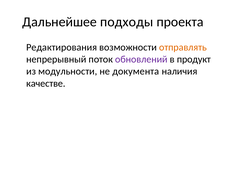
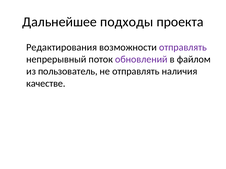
отправлять colour: orange -> purple (183, 47)
продукт: продукт -> файлом (194, 59)
модульности: модульности -> пользователь (68, 72)
не документа: документа -> отправлять (136, 72)
